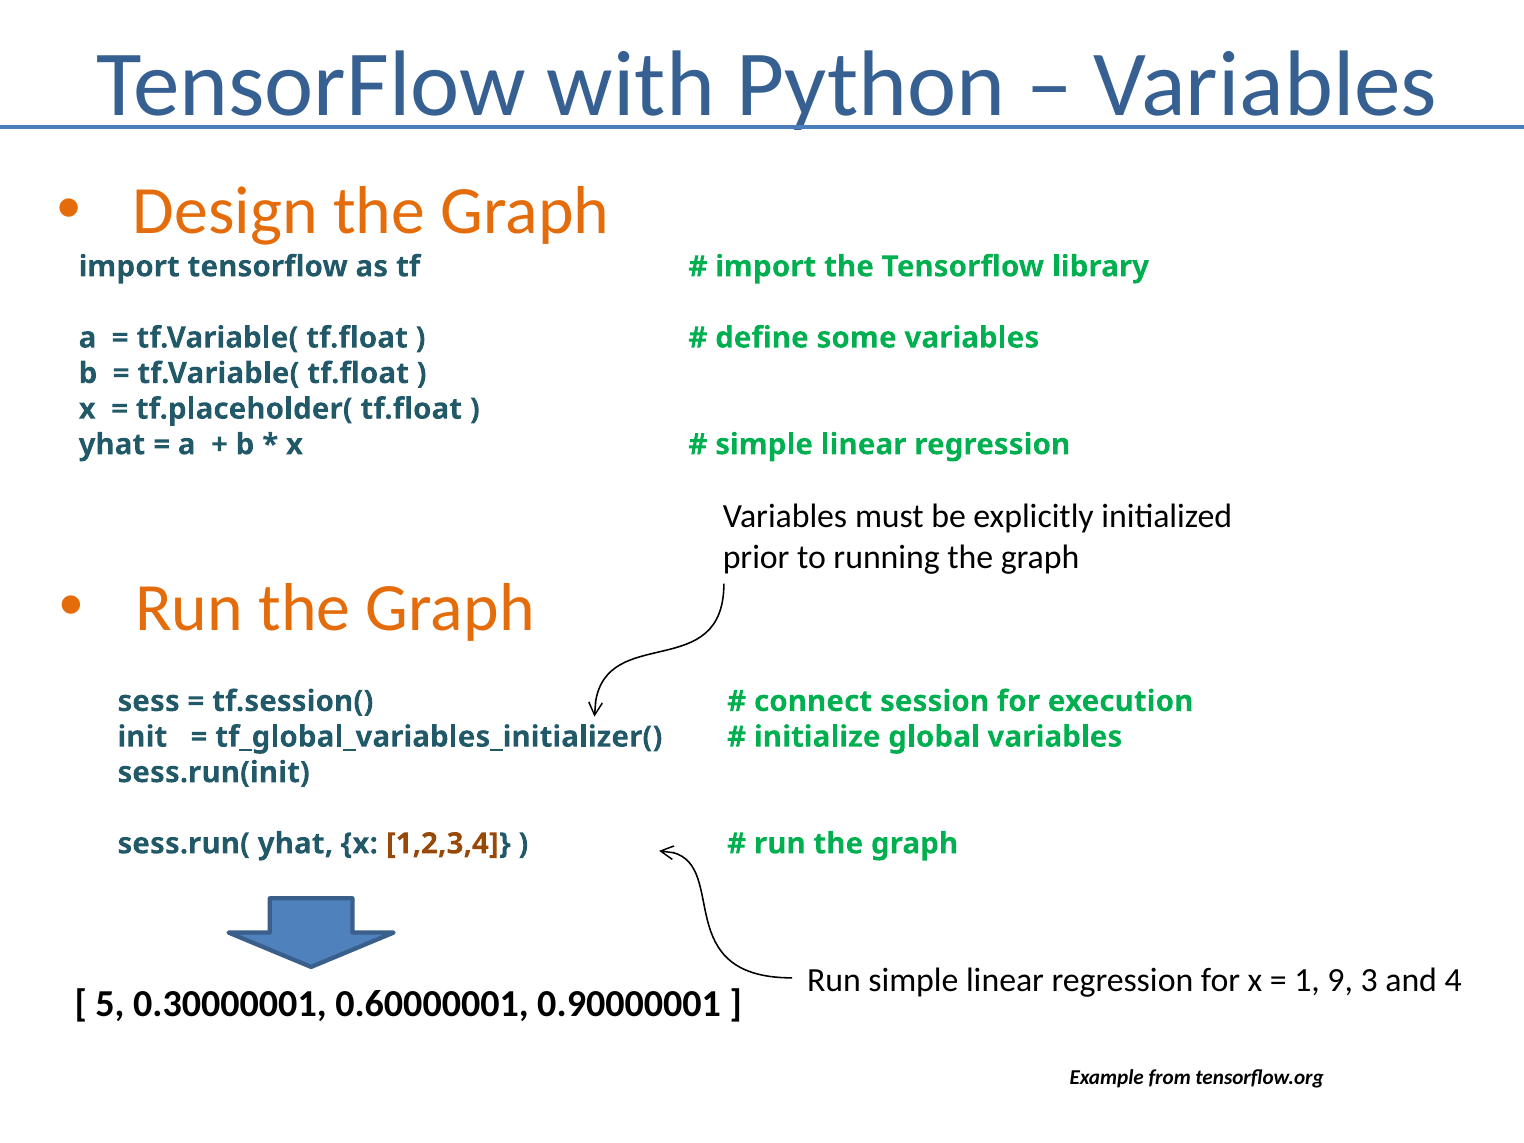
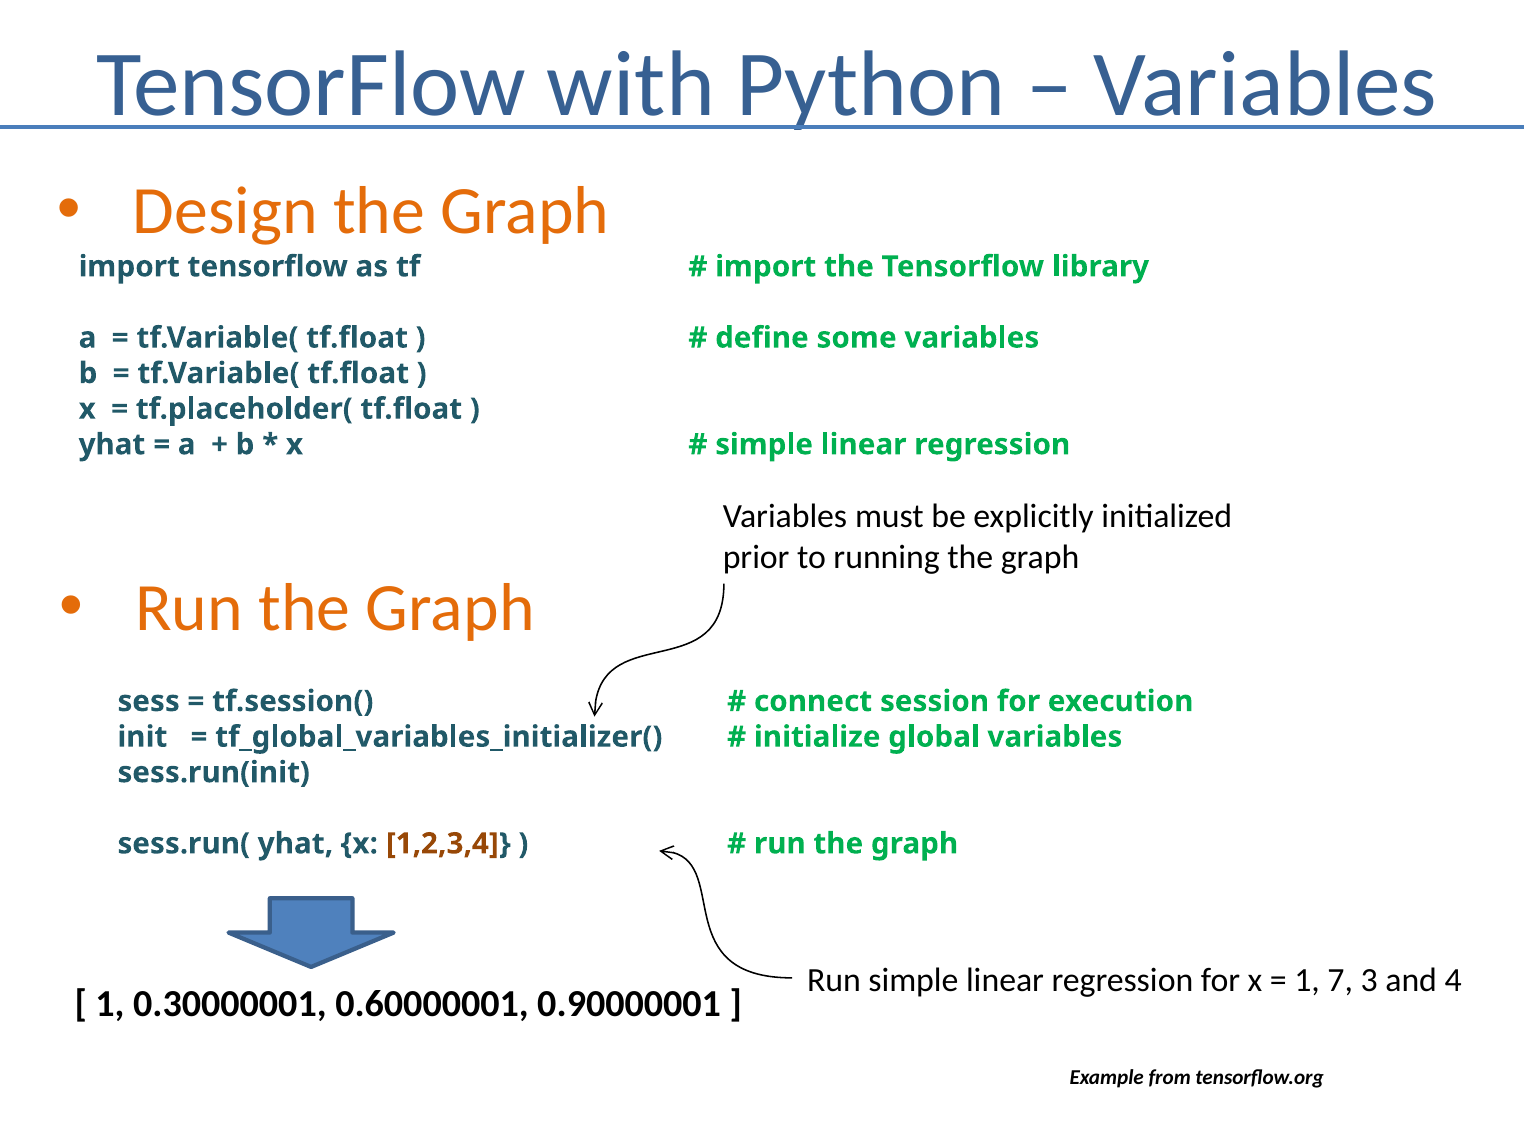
9: 9 -> 7 (1340, 980)
5: 5 -> 1 (110, 1004)
